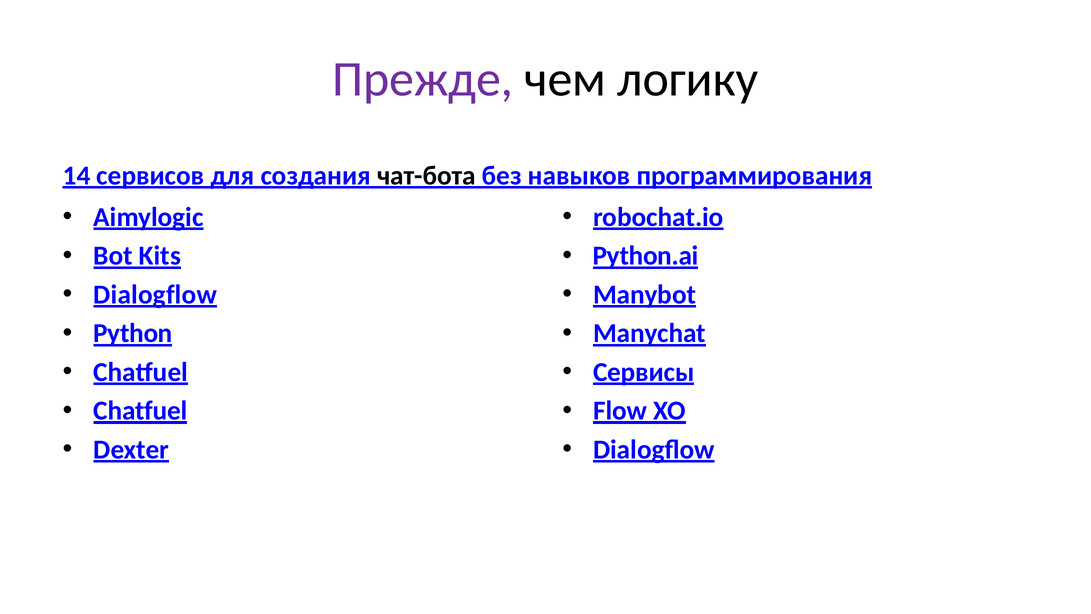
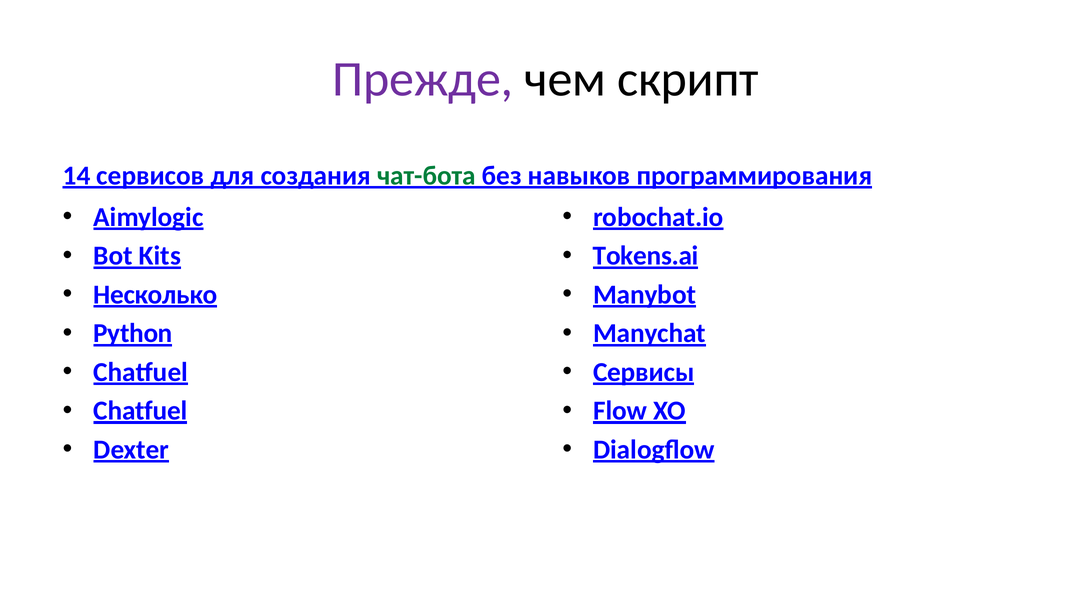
логику: логику -> скрипт (688, 79)
чат-бота colour: black -> green (426, 175)
Python.ai: Python.ai -> Tokens.ai (646, 256)
Dialogflow: Dialogflow -> Несколько (155, 294)
